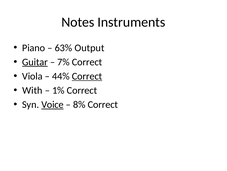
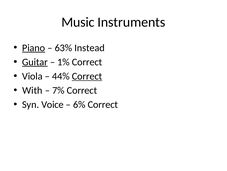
Notes: Notes -> Music (78, 22)
Piano underline: none -> present (34, 48)
Output: Output -> Instead (90, 48)
7%: 7% -> 1% (63, 62)
1%: 1% -> 7% (58, 90)
Voice underline: present -> none (52, 104)
8%: 8% -> 6% (79, 104)
